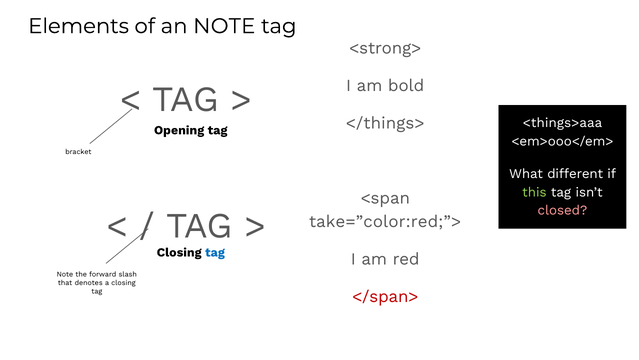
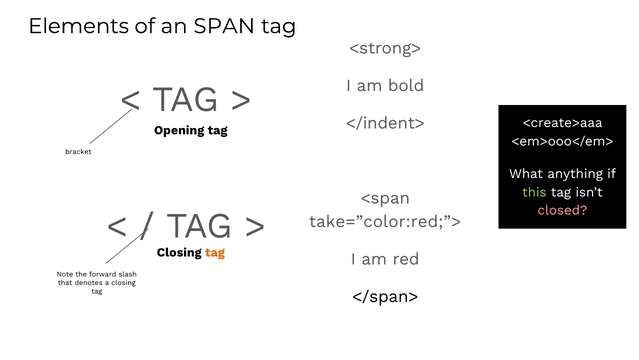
an NOTE: NOTE -> SPAN (224, 26)
</things>: </things> -> </indent> (385, 123)
<things>aaa: <things>aaa -> <create>aaa (563, 123)
different: different -> anything (575, 173)
tag colour: blue -> orange (215, 252)
</span> colour: red -> black (385, 296)
